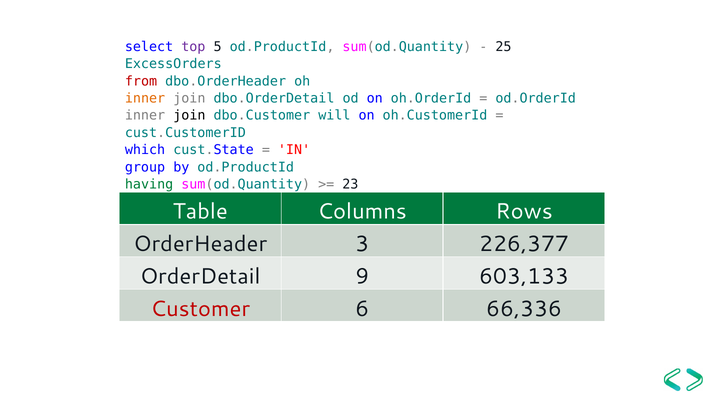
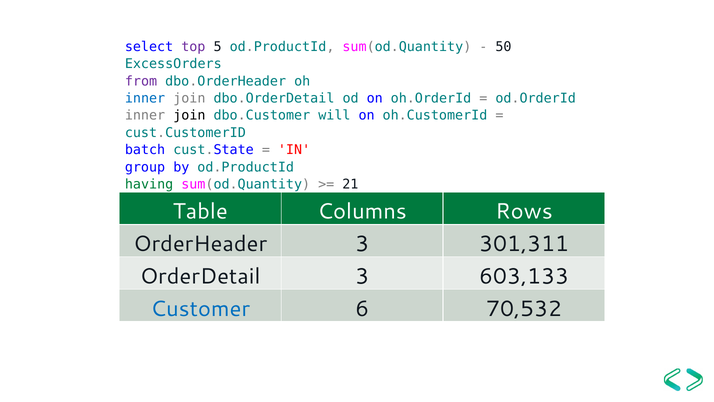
25: 25 -> 50 (503, 47)
from colour: red -> purple (141, 81)
inner colour: orange -> blue (145, 98)
which: which -> batch (145, 150)
23: 23 -> 21 (350, 184)
226,377: 226,377 -> 301,311 (524, 244)
OrderDetail 9: 9 -> 3 (362, 276)
Customer colour: red -> blue (200, 308)
66,336: 66,336 -> 70,532 (524, 308)
